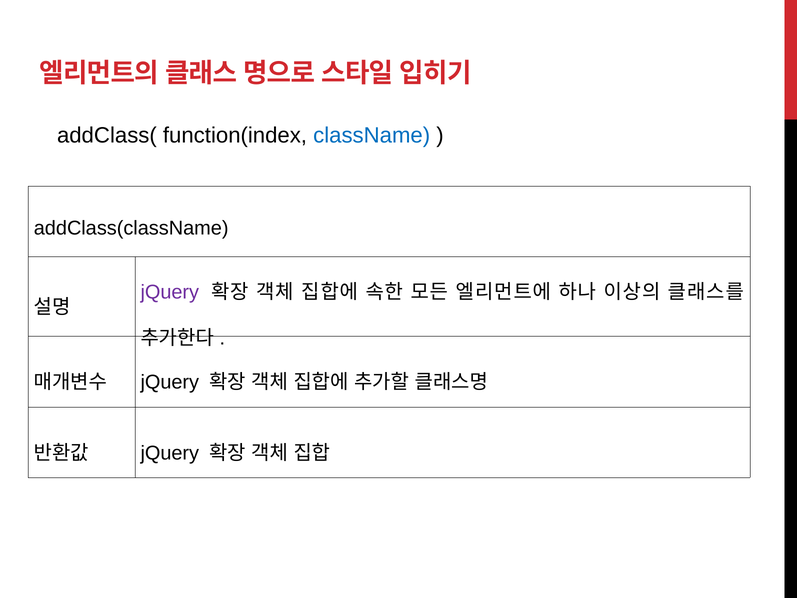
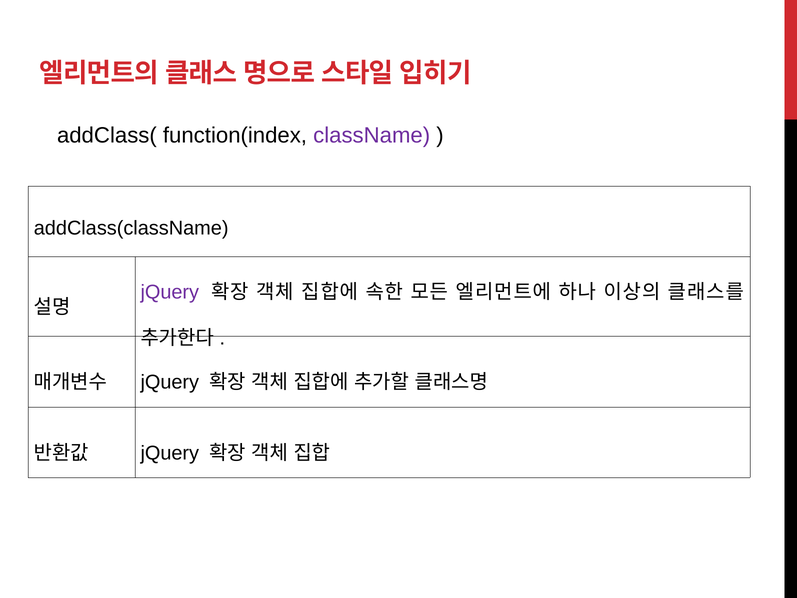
className colour: blue -> purple (372, 136)
